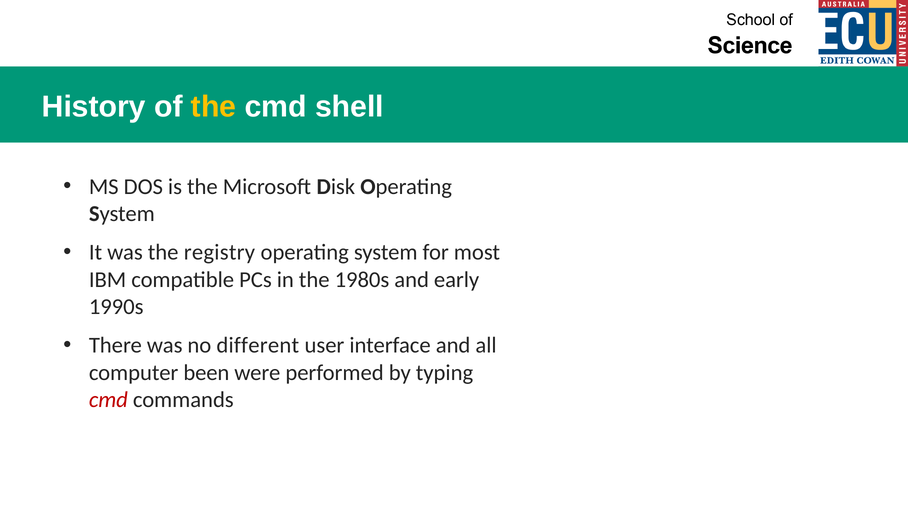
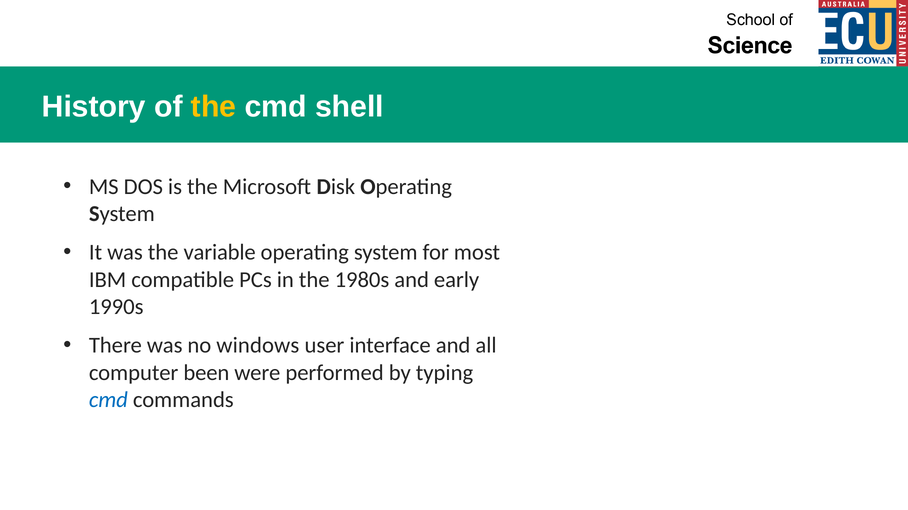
registry: registry -> variable (220, 253)
different: different -> windows (258, 346)
cmd colour: red -> blue (108, 400)
